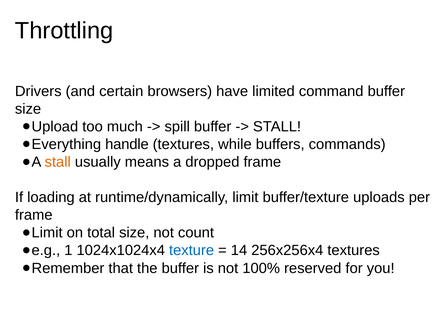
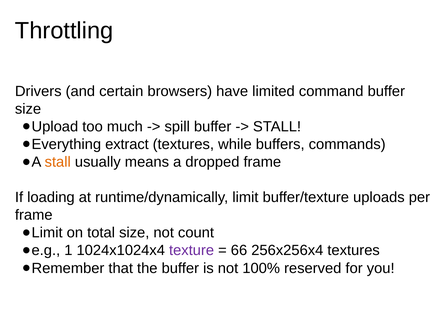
handle: handle -> extract (127, 144)
texture colour: blue -> purple (192, 251)
14: 14 -> 66 (239, 251)
